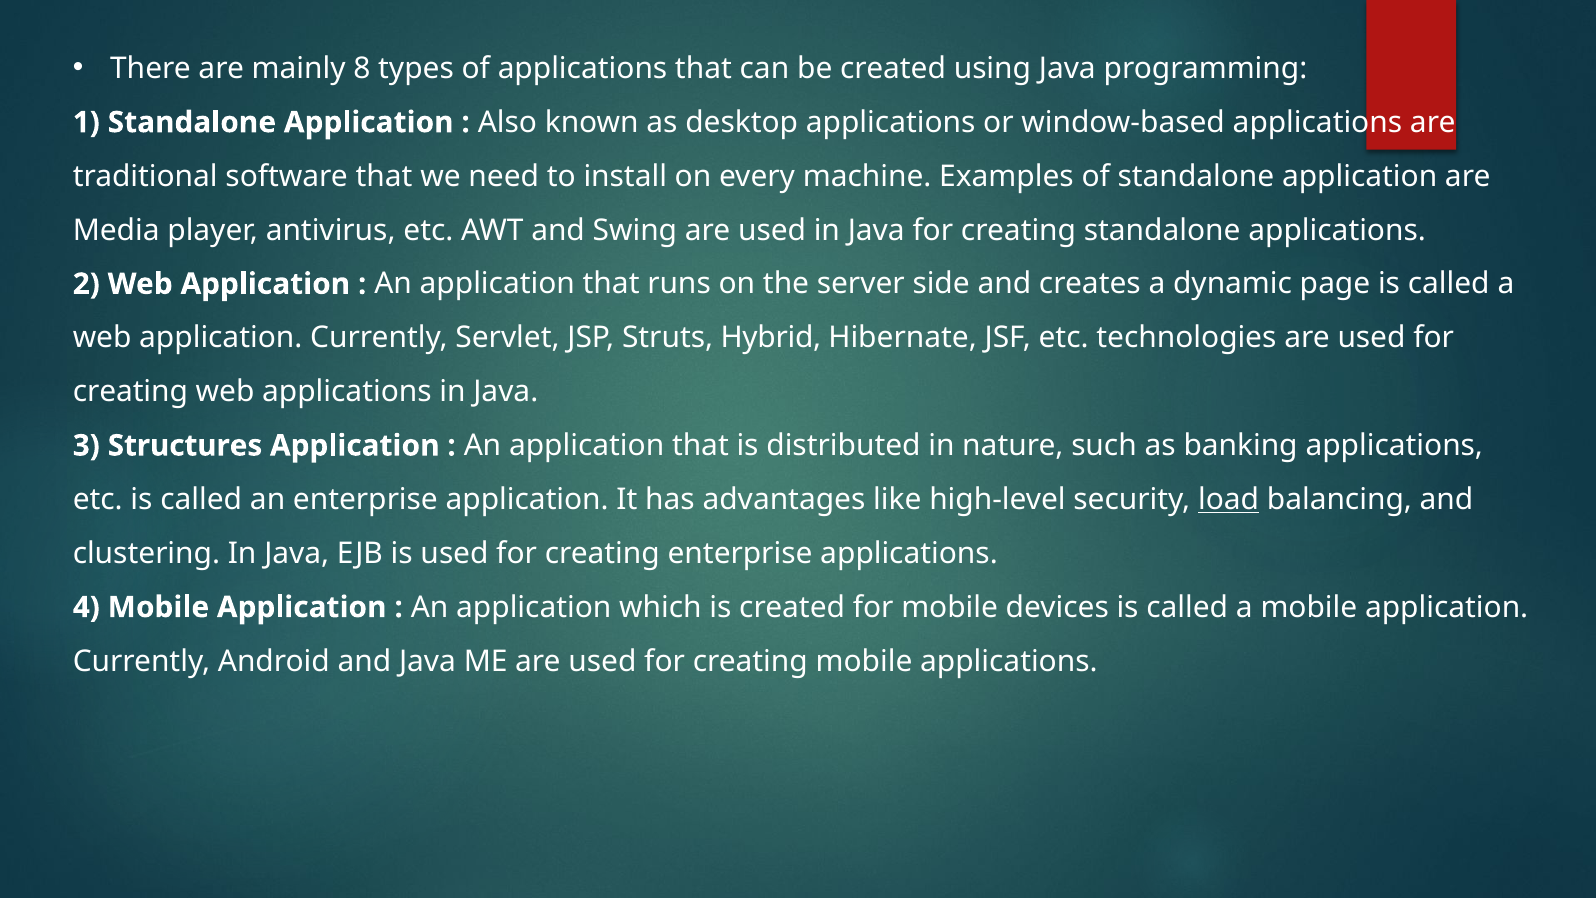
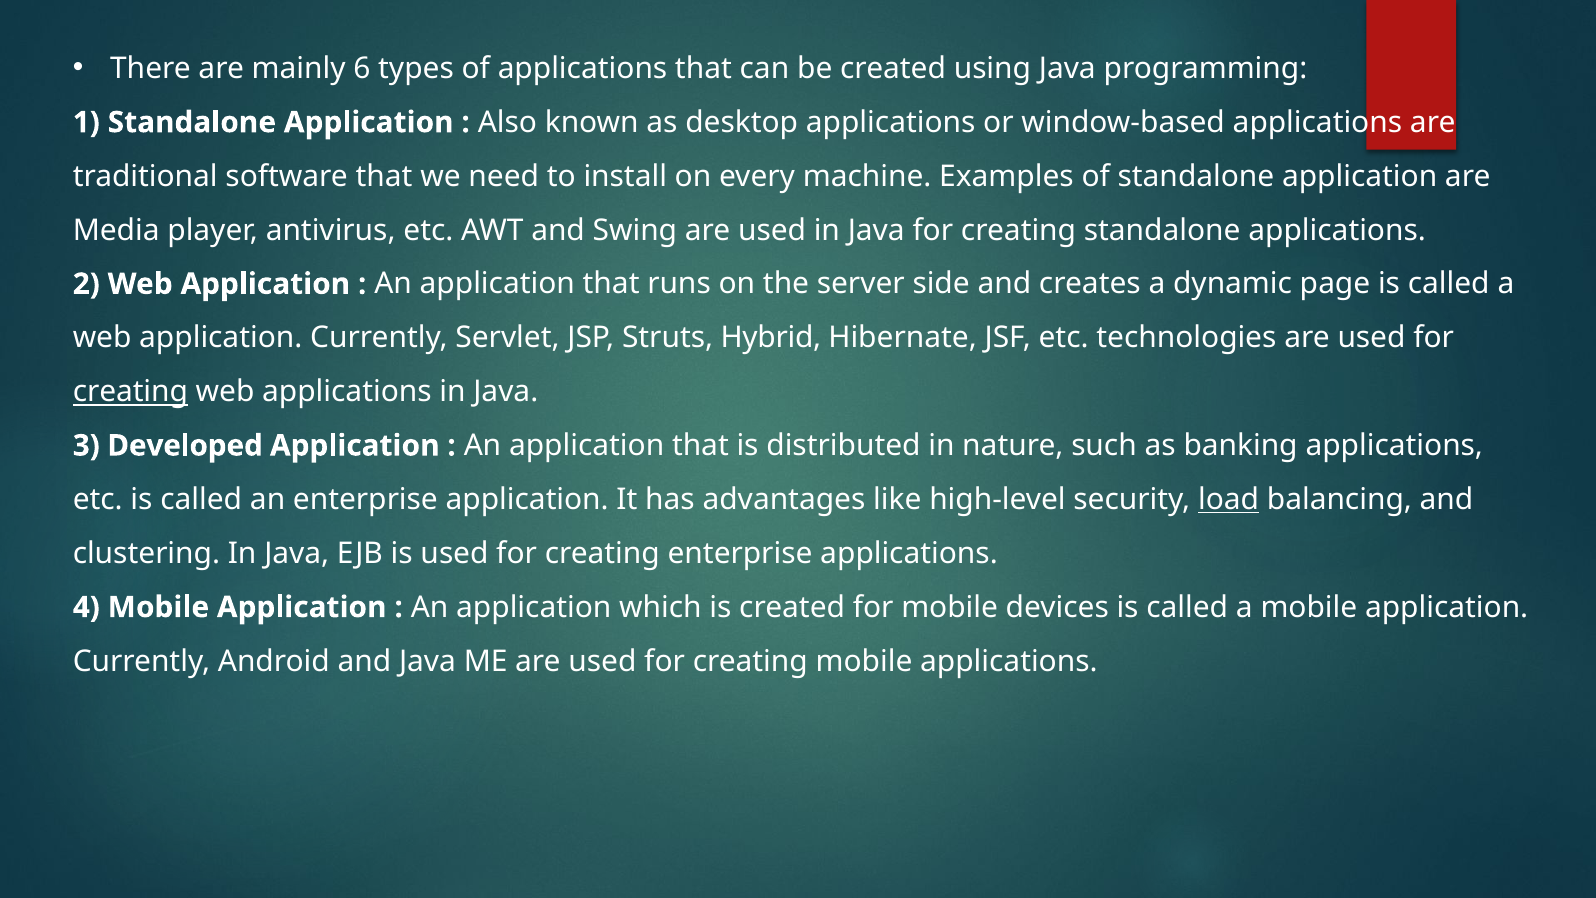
8: 8 -> 6 (362, 68)
creating underline: none -> present (130, 392)
Structures: Structures -> Developed (185, 446)
